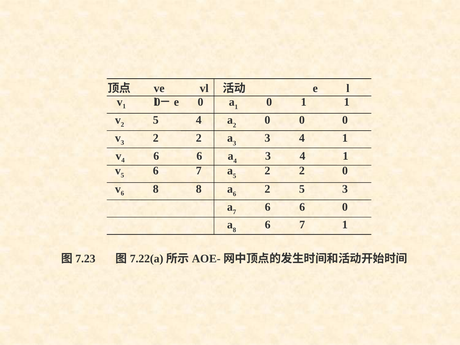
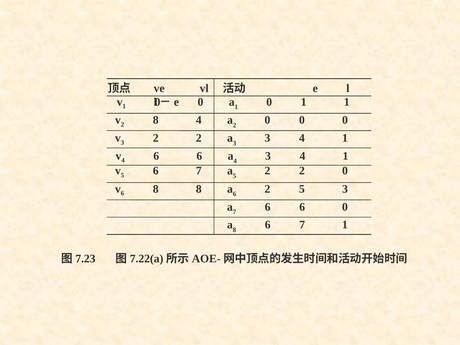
5: 5 -> 8 (156, 120)
